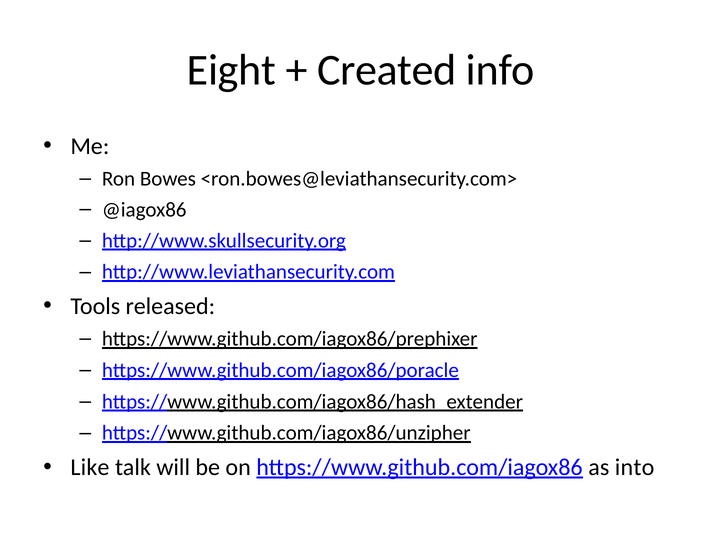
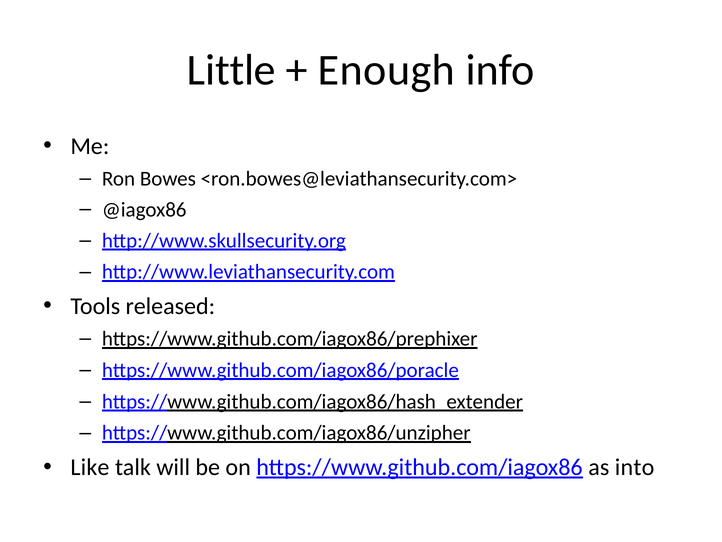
Eight: Eight -> Little (231, 70)
Created: Created -> Enough (386, 70)
